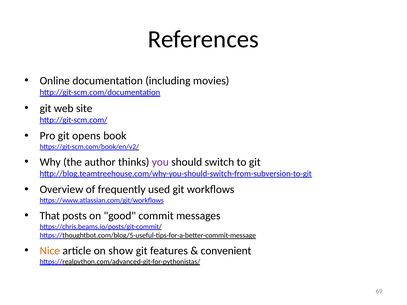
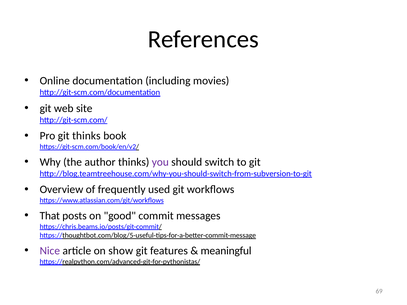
git opens: opens -> thinks (86, 136)
Nice colour: orange -> purple (50, 251)
convenient: convenient -> meaningful (226, 251)
